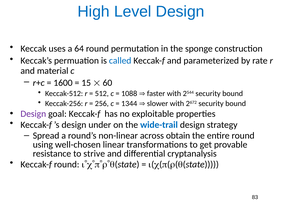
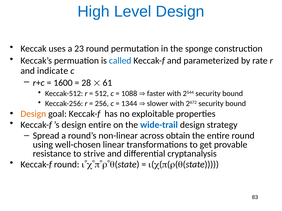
64: 64 -> 23 (79, 49)
material: material -> indicate (53, 71)
15: 15 -> 28 (86, 83)
60: 60 -> 61 (107, 83)
Design colour: purple -> orange (33, 114)
design under: under -> entire (100, 125)
